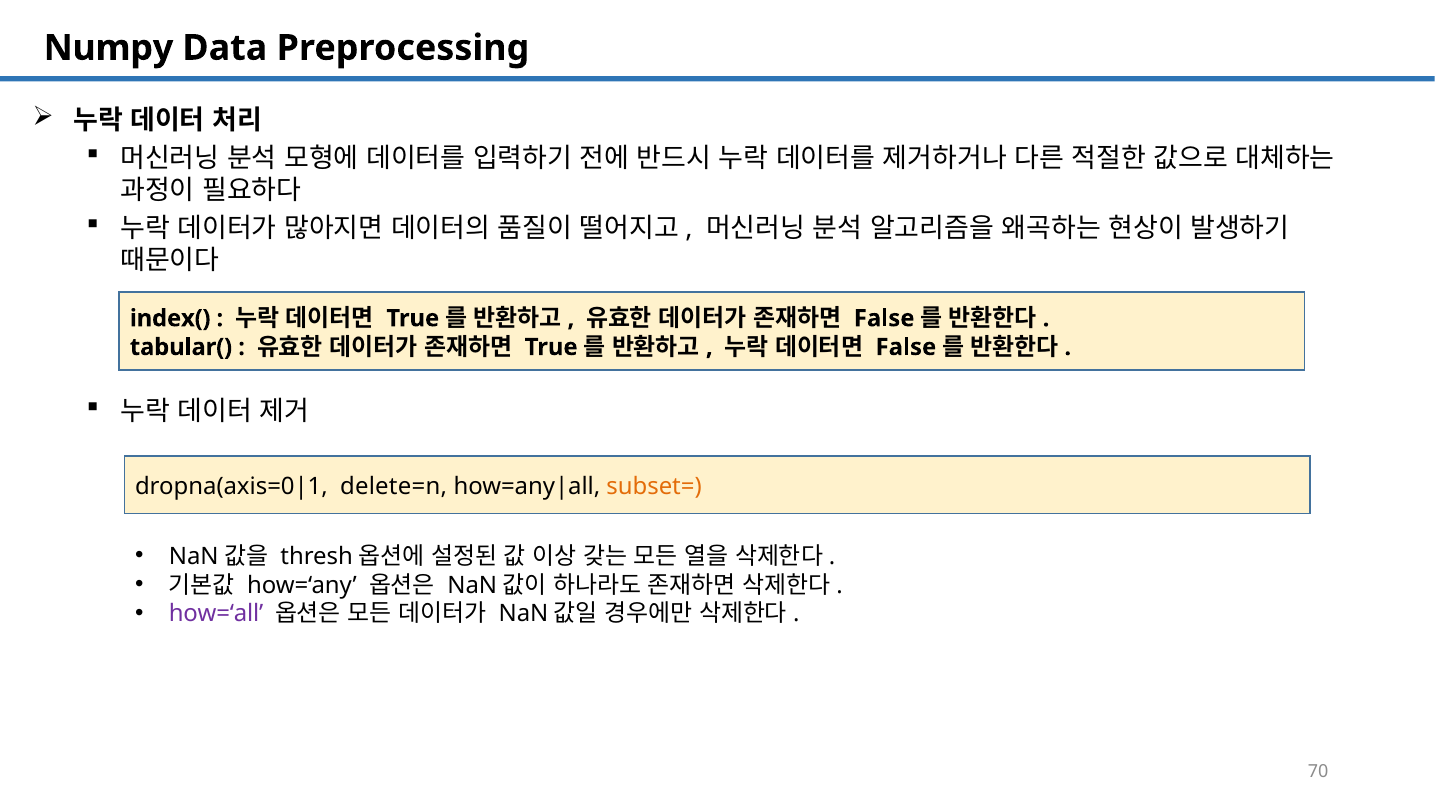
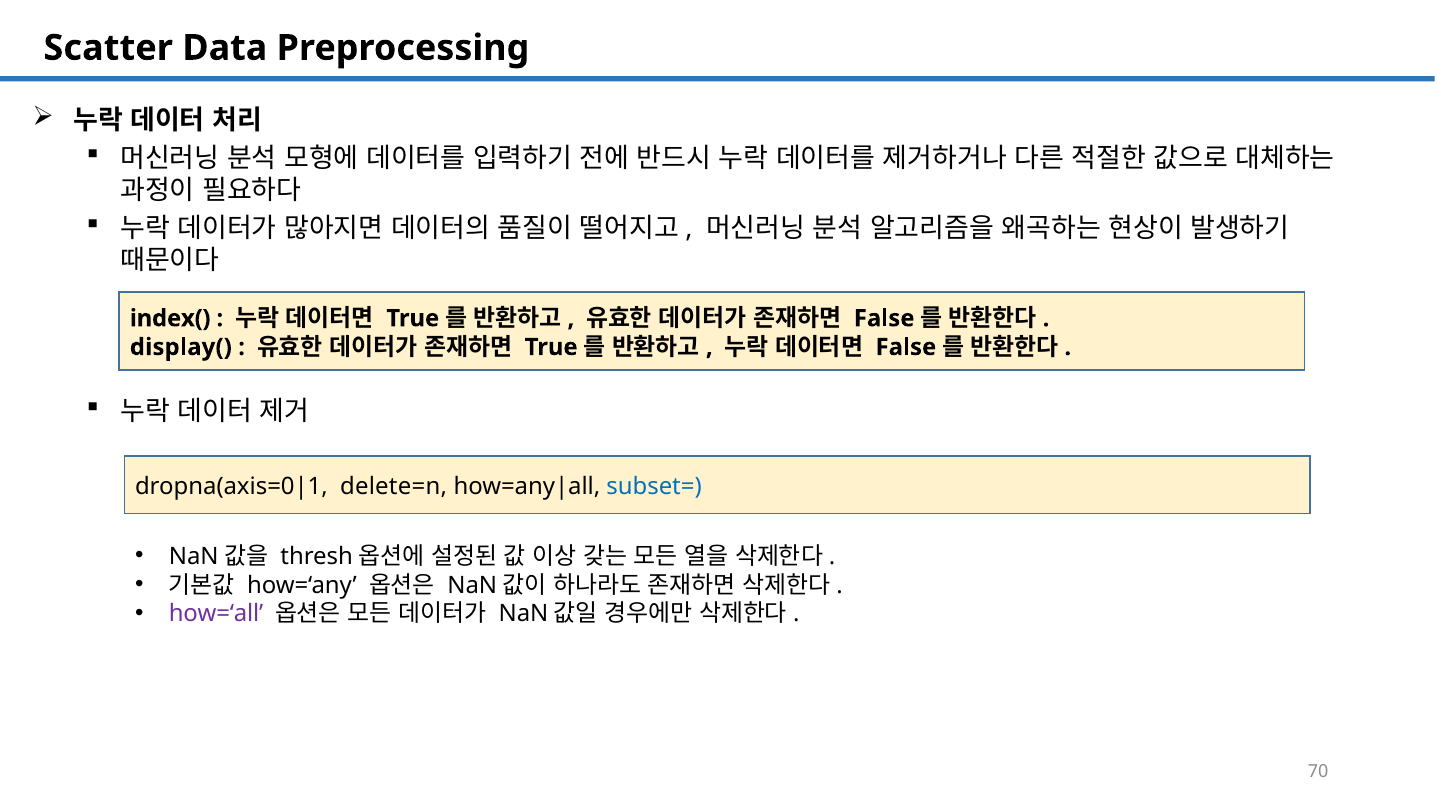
Numpy: Numpy -> Scatter (108, 48)
tabular(: tabular( -> display( (181, 347)
subset= colour: orange -> blue (654, 486)
